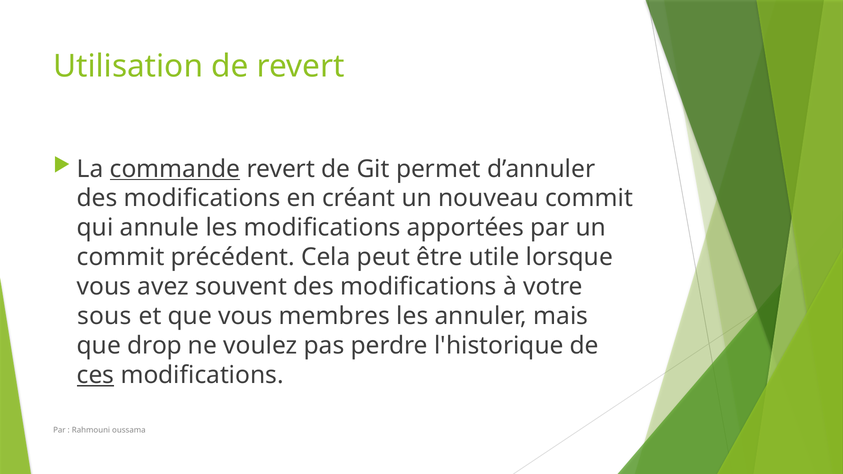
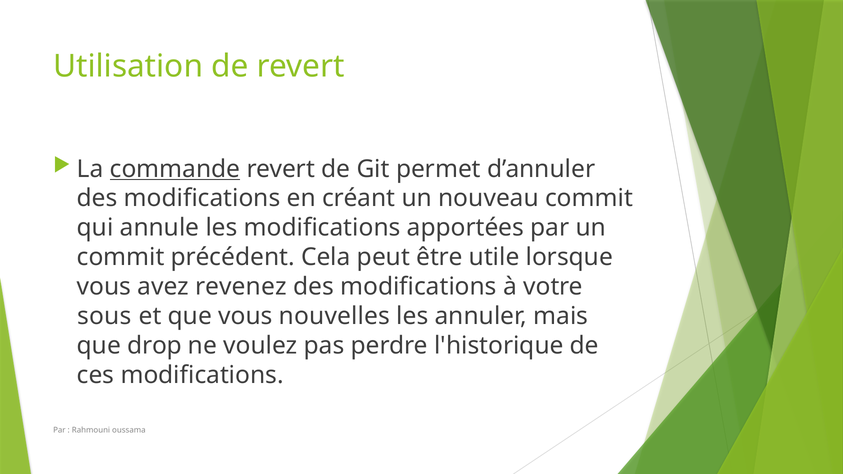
souvent: souvent -> revenez (241, 287)
membres: membres -> nouvelles (334, 316)
ces underline: present -> none (96, 375)
